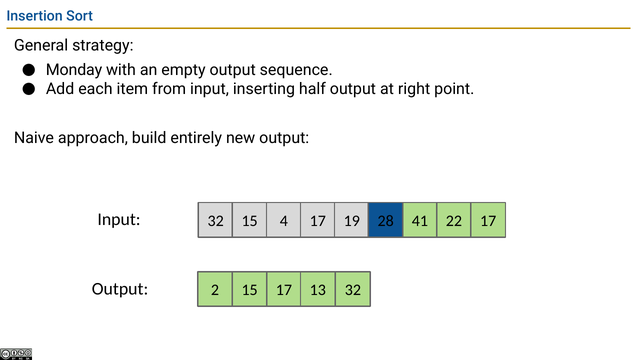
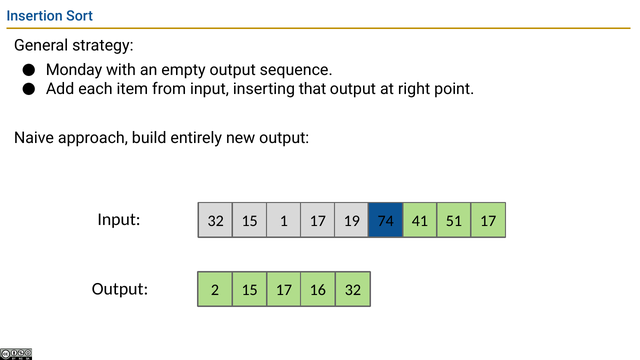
half: half -> that (312, 89)
4: 4 -> 1 (284, 221)
28: 28 -> 74 (386, 221)
22: 22 -> 51 (454, 221)
13: 13 -> 16 (318, 290)
